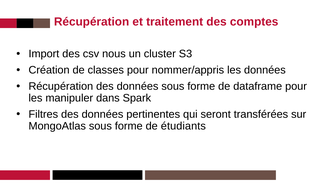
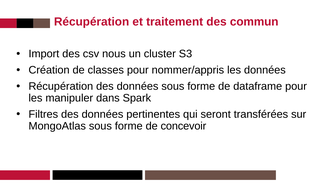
comptes: comptes -> commun (254, 22)
étudiants: étudiants -> concevoir (183, 126)
